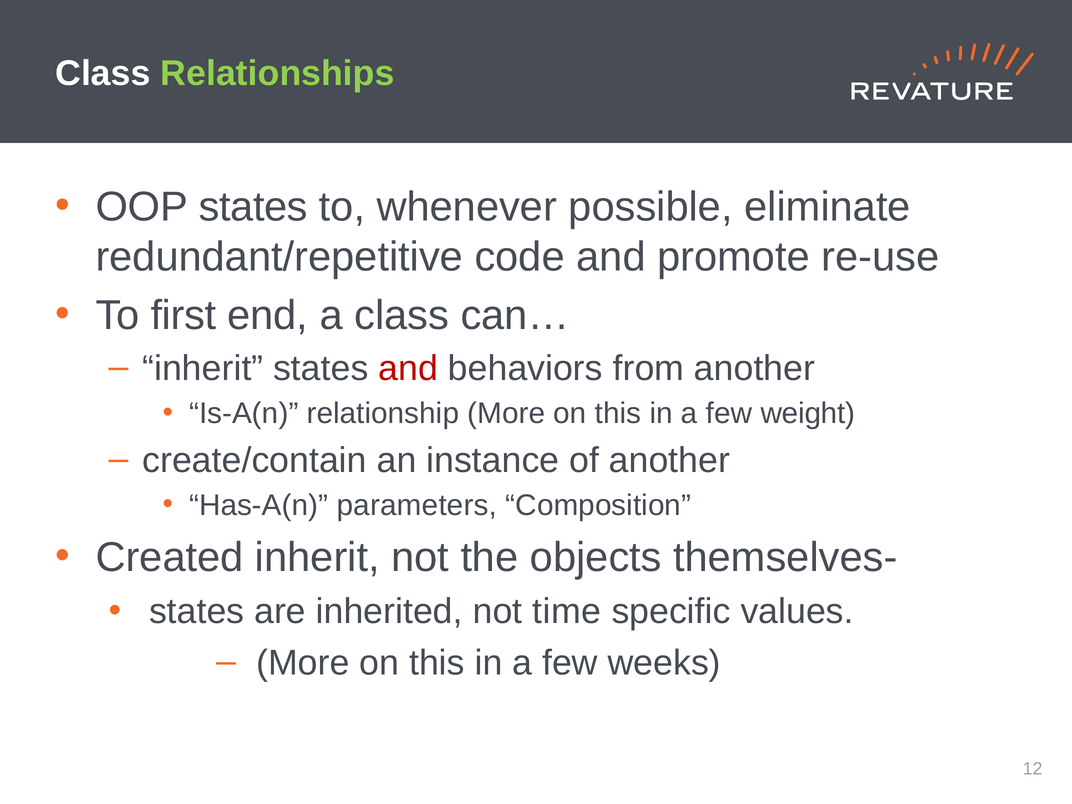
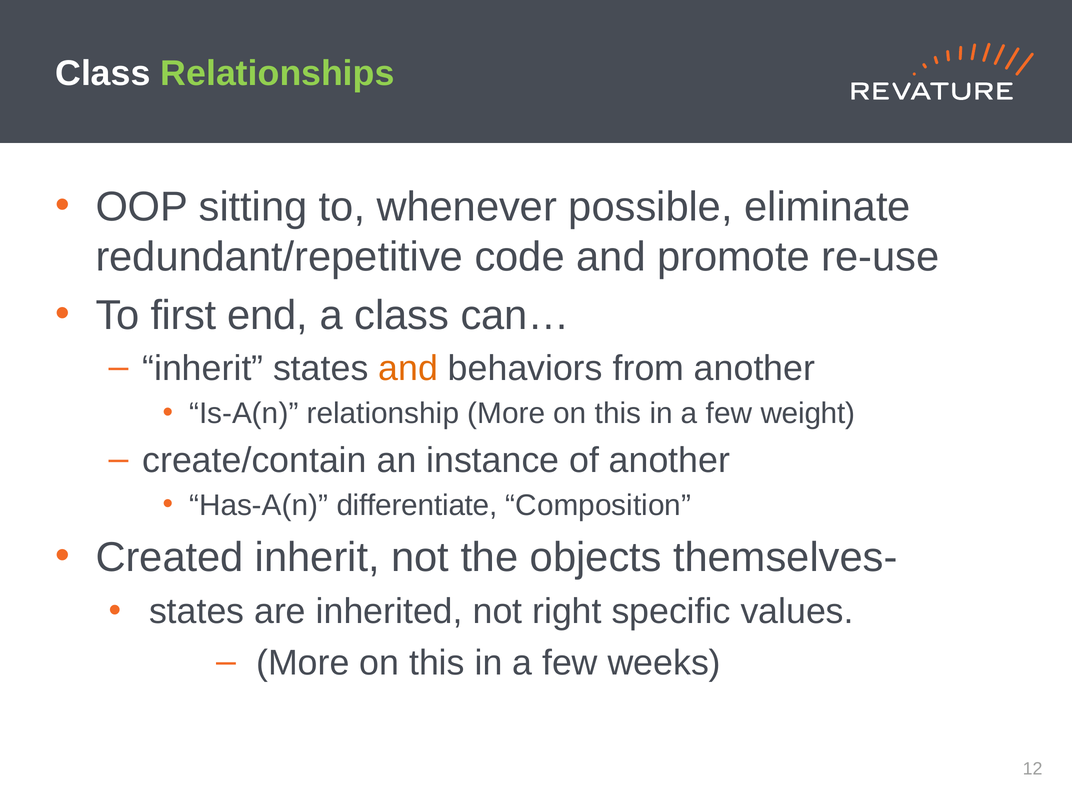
OOP states: states -> sitting (253, 207)
and colour: red -> orange (408, 369)
parameters: parameters -> differentiate (417, 505)
time: time -> right (567, 612)
